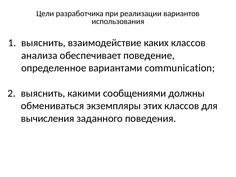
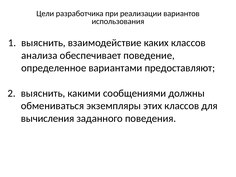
communication: communication -> предоставляют (180, 68)
